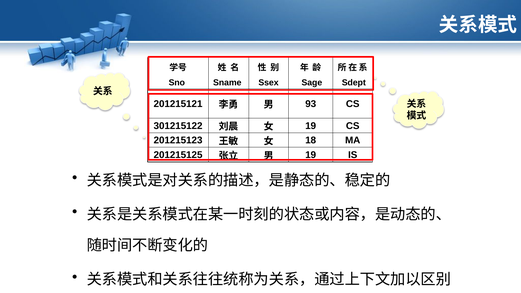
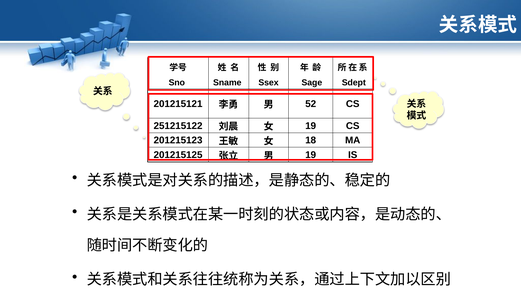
93: 93 -> 52 (311, 104)
301215122: 301215122 -> 251215122 (178, 126)
